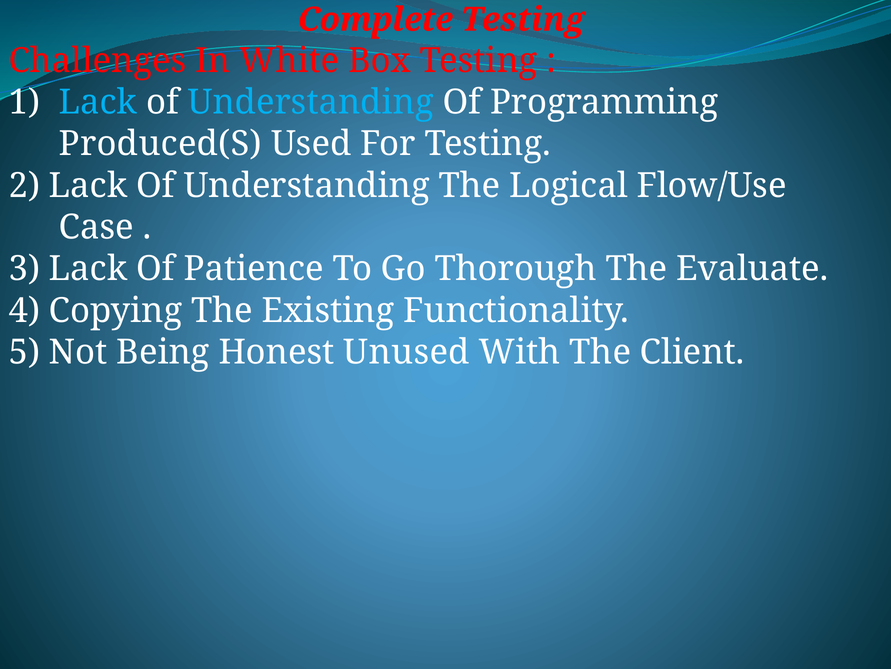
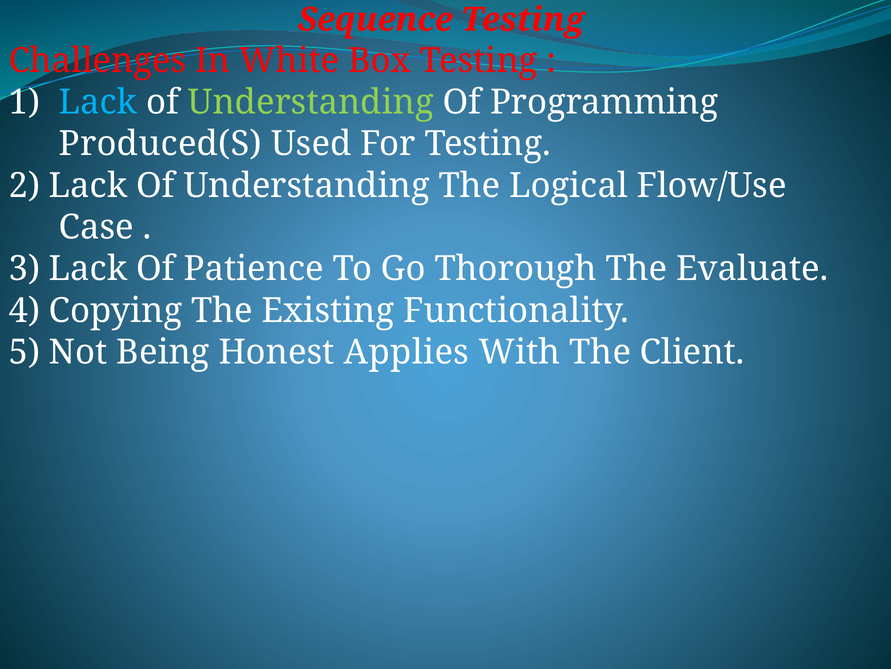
Complete: Complete -> Sequence (375, 20)
Understanding colour: light blue -> light green (311, 102)
Unused: Unused -> Applies (407, 352)
